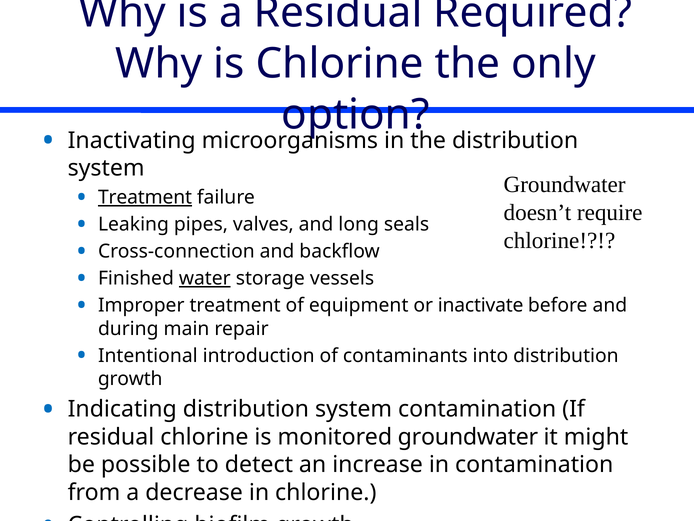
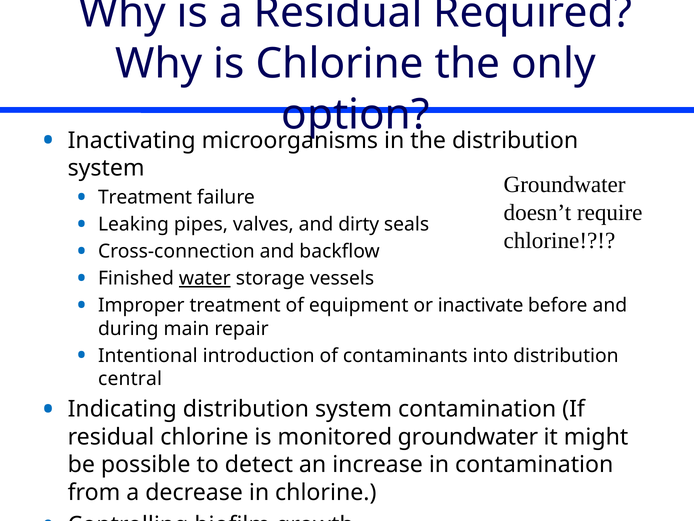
Treatment underline: present -> none (145, 197)
long: long -> dirty (359, 224)
growth: growth -> central (130, 378)
